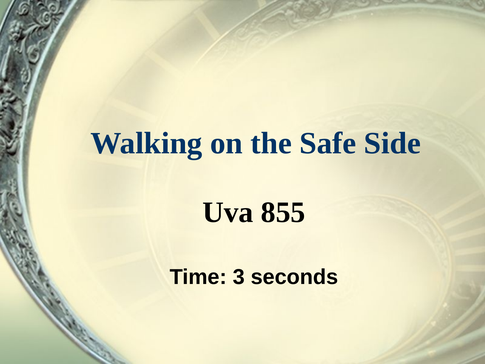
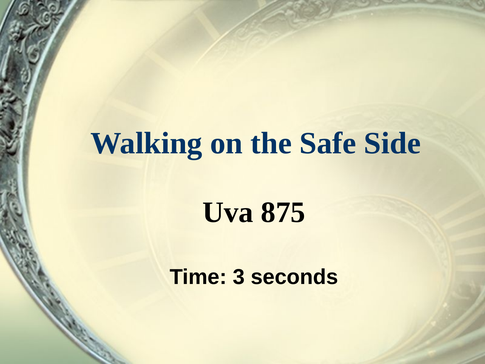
855: 855 -> 875 (283, 212)
